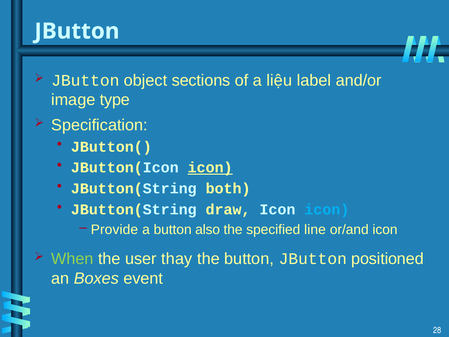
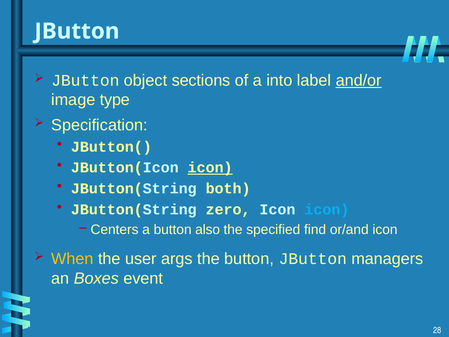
liệu: liệu -> into (279, 80)
and/or underline: none -> present (359, 80)
draw: draw -> zero (228, 209)
Provide: Provide -> Centers (114, 229)
line: line -> find (315, 229)
When colour: light green -> yellow (72, 259)
thay: thay -> args (177, 259)
positioned: positioned -> managers (387, 259)
